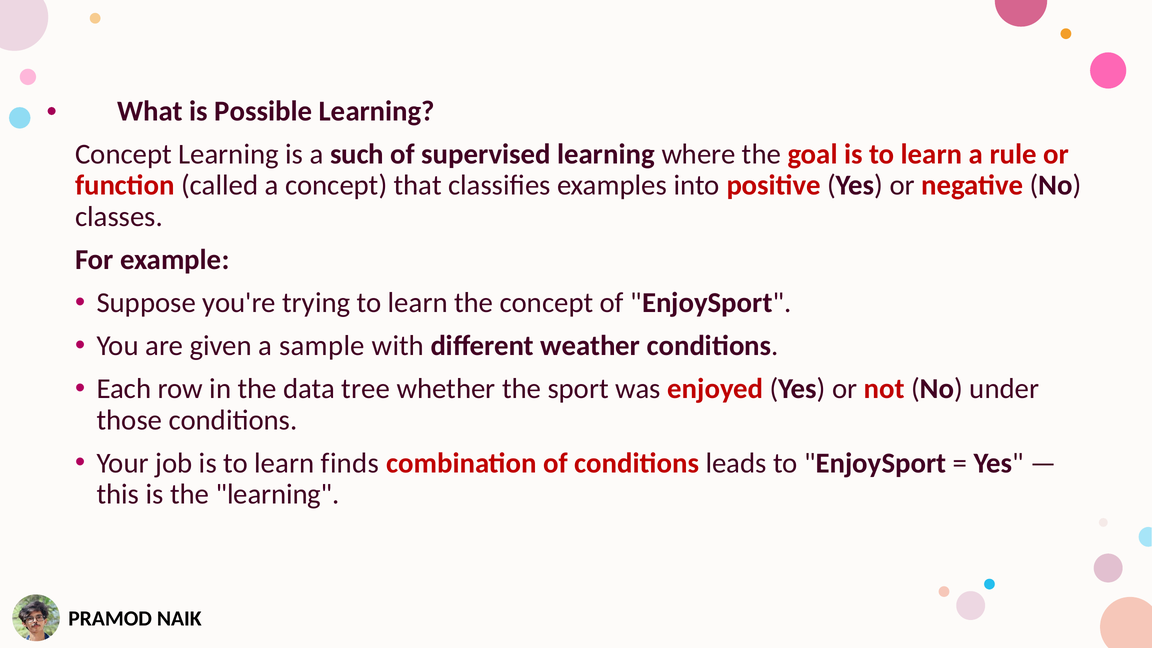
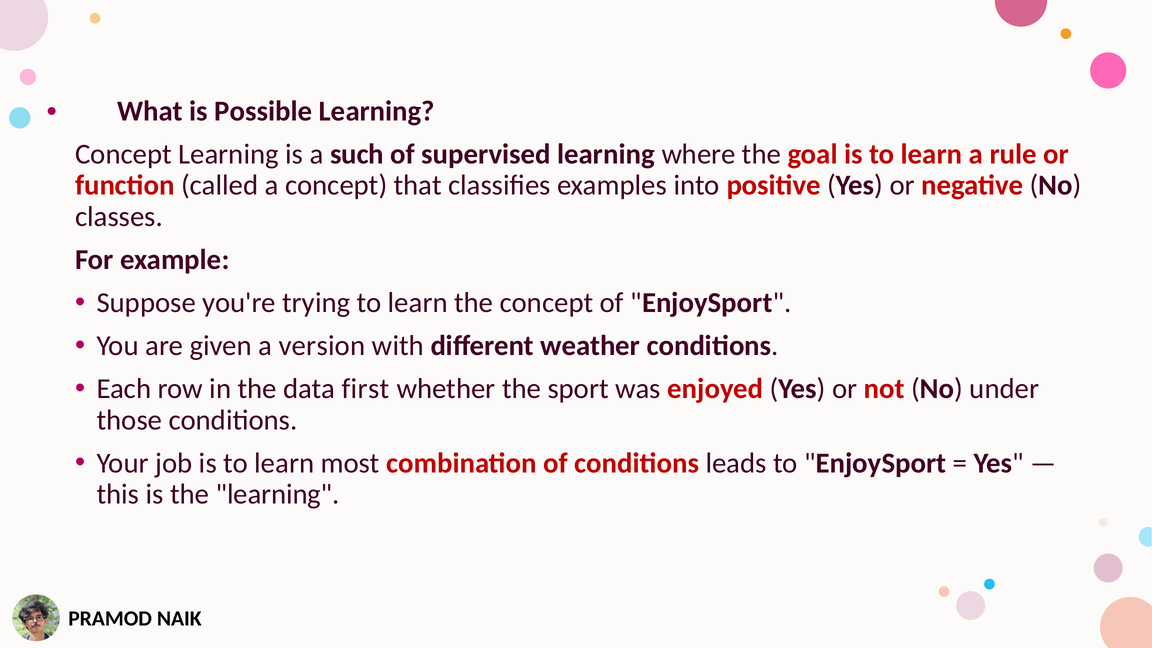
sample: sample -> version (322, 346)
tree: tree -> first (366, 389)
finds: finds -> most (350, 463)
